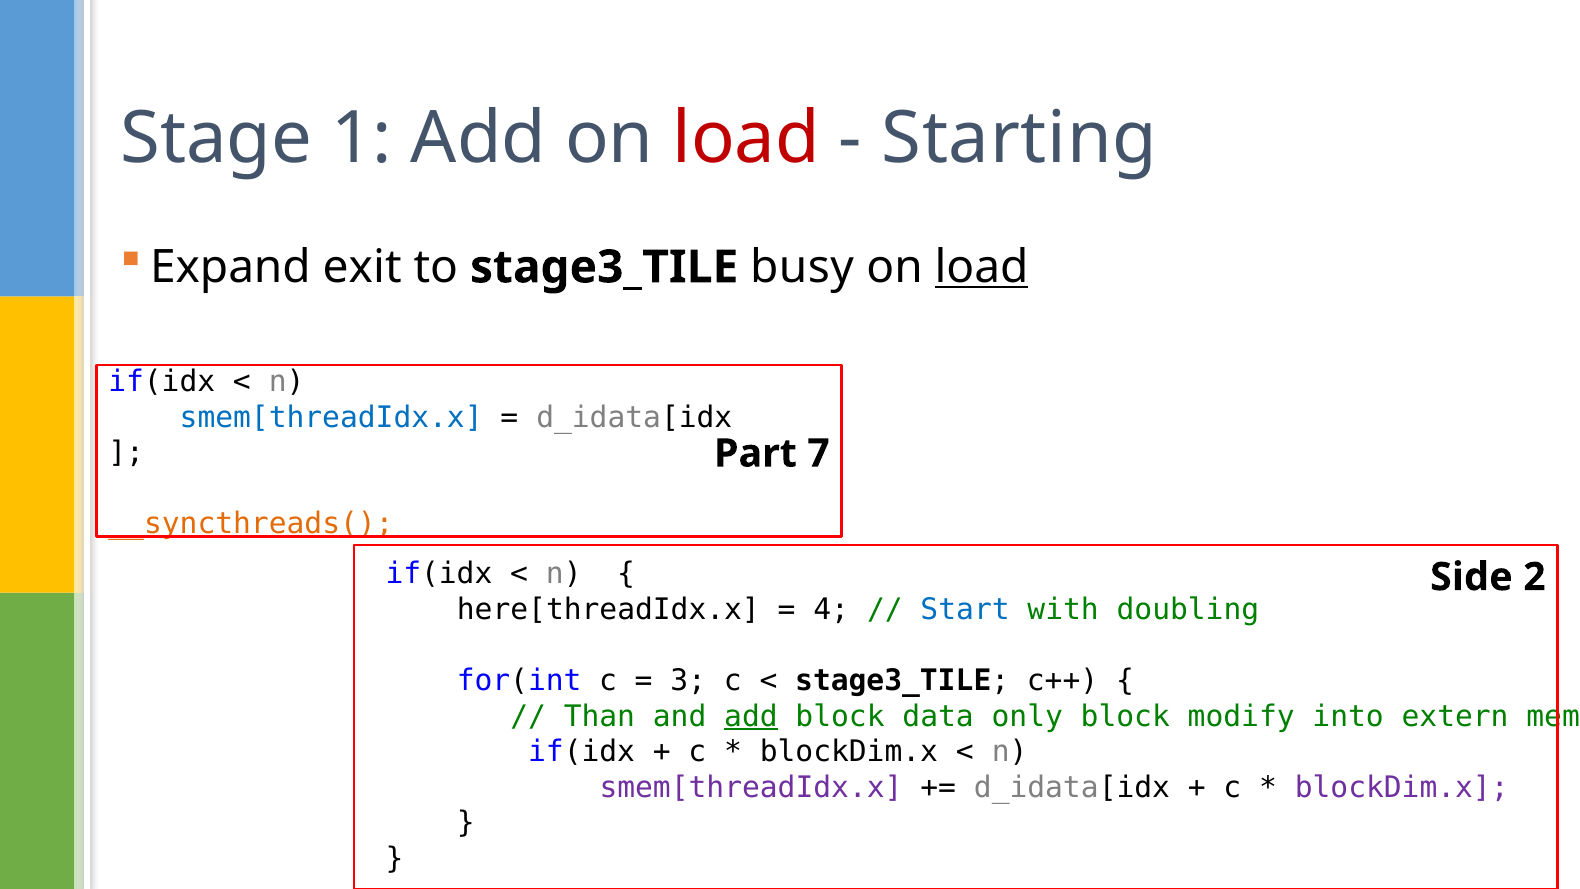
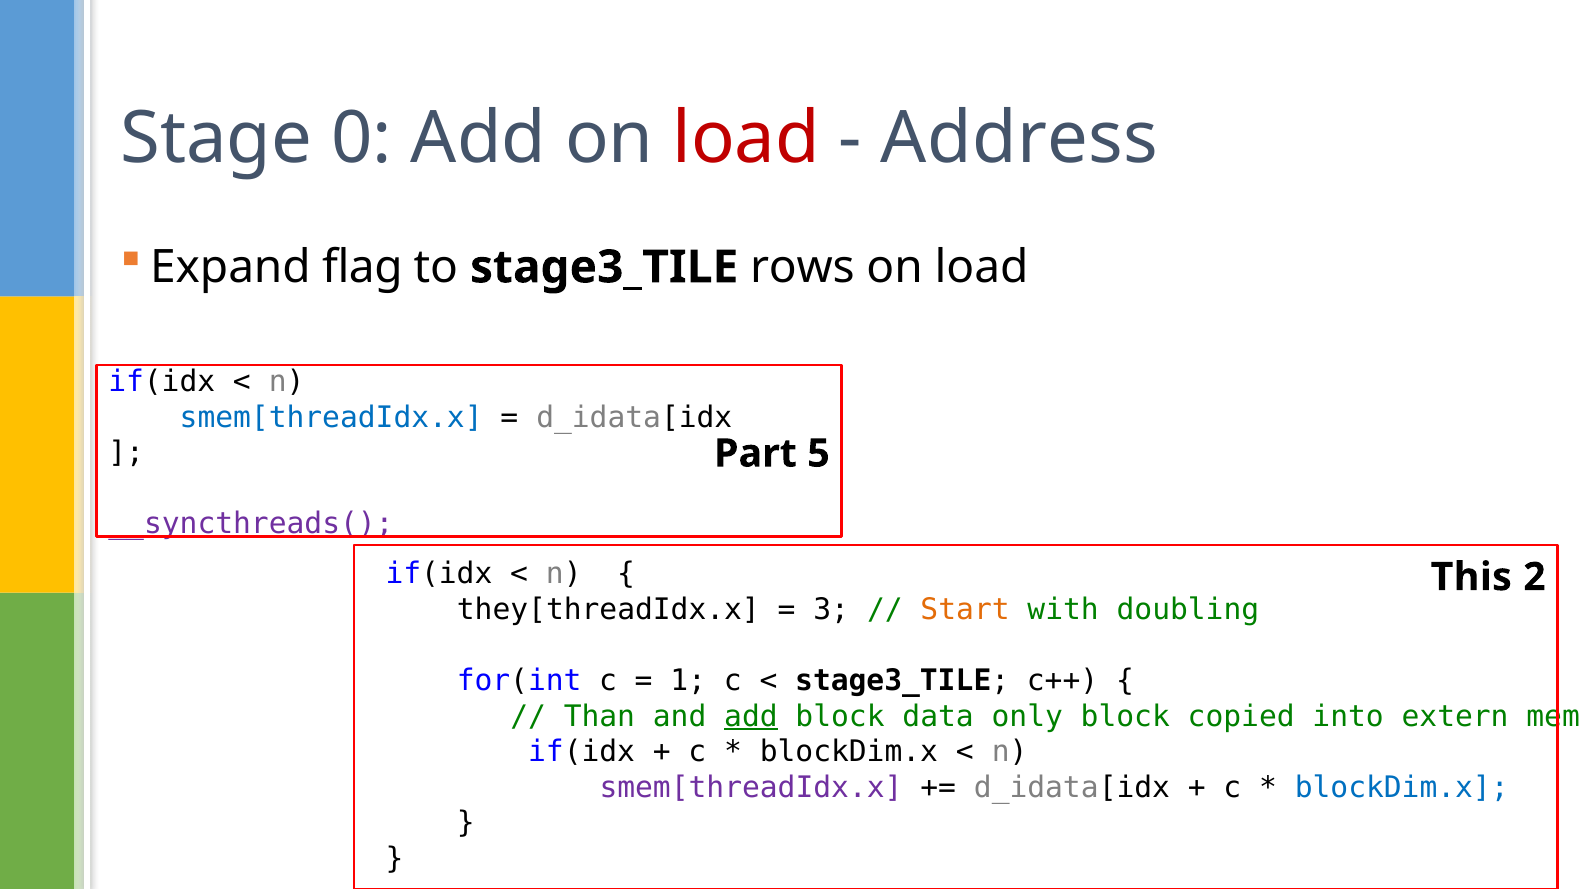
1: 1 -> 0 (362, 138)
Starting: Starting -> Address (1020, 138)
exit: exit -> flag (362, 267)
busy: busy -> rows (802, 267)
load underline: present -> none (982, 267)
7: 7 -> 5 (819, 453)
__syncthreads( colour: orange -> purple (251, 524)
Side: Side -> This (1471, 577)
here[threadIdx.x: here[threadIdx.x -> they[threadIdx.x (608, 610)
4: 4 -> 3 (831, 610)
Start colour: blue -> orange (965, 610)
3: 3 -> 1 (688, 681)
modify: modify -> copied (1241, 716)
blockDim.x colour: purple -> blue (1402, 787)
